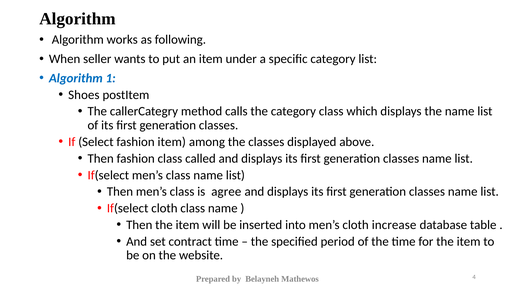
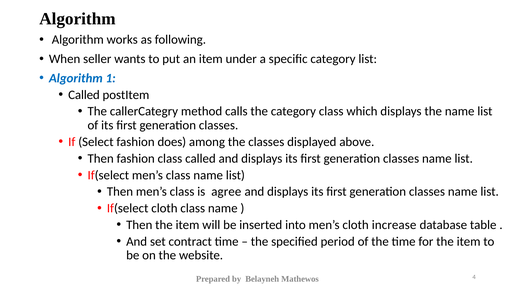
Shoes: Shoes -> Called (84, 95)
fashion item: item -> does (172, 142)
